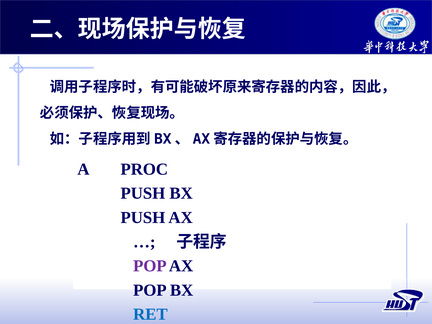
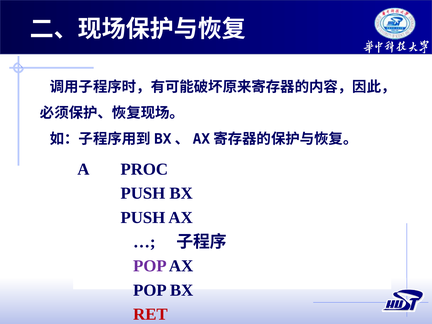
RET colour: blue -> red (150, 314)
